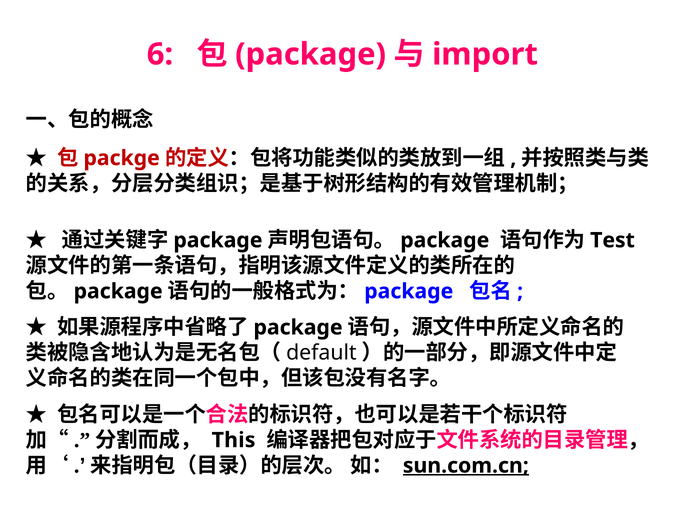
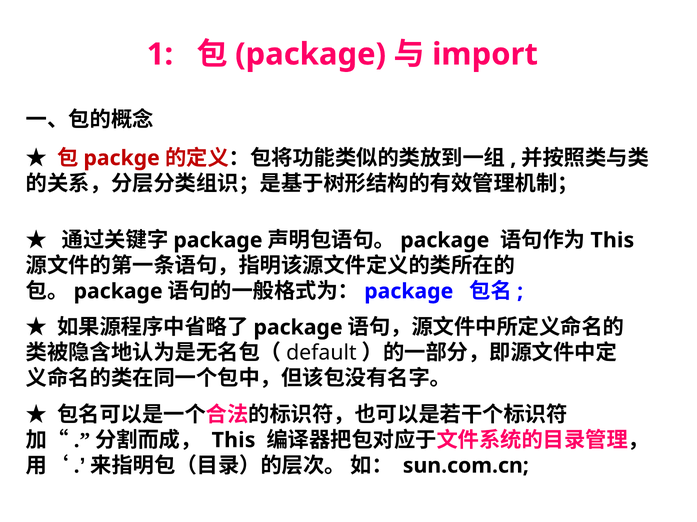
6: 6 -> 1 (160, 54)
Test: Test -> This (612, 241)
sun.com.cn underline: present -> none (466, 466)
